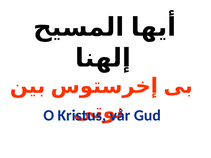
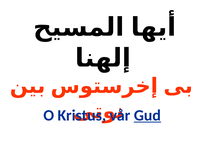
Gud underline: none -> present (147, 115)
